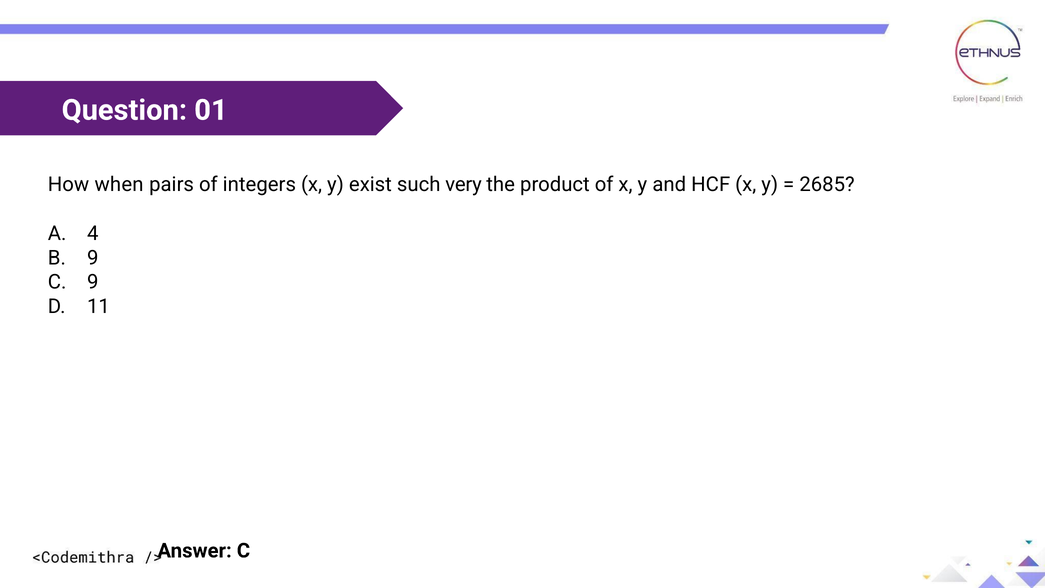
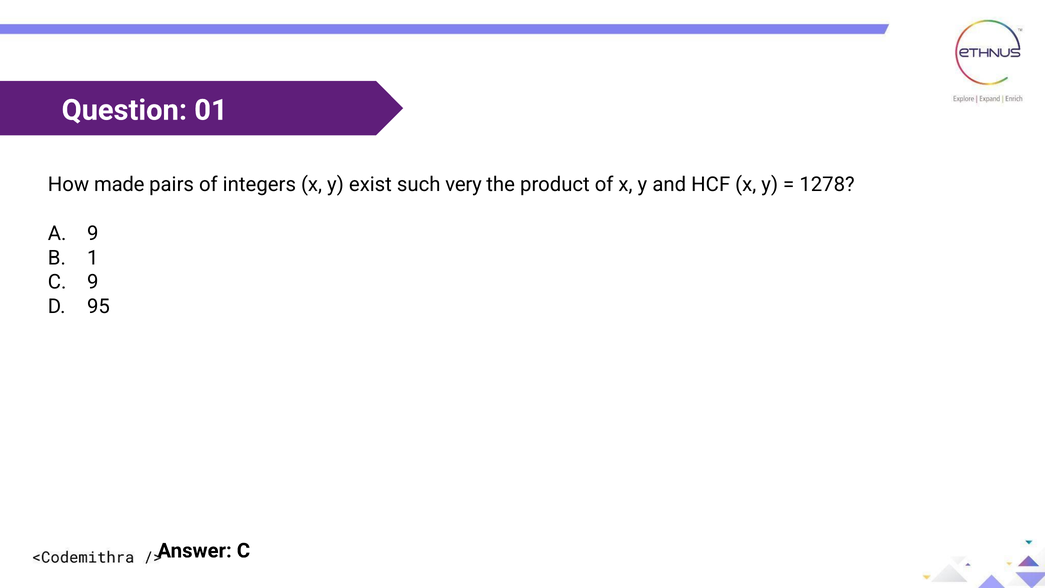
when: when -> made (119, 185)
2685: 2685 -> 1278 (827, 185)
4: 4 -> 9 (93, 233)
9: 9 -> 1 (93, 258)
11: 11 -> 95 (98, 307)
